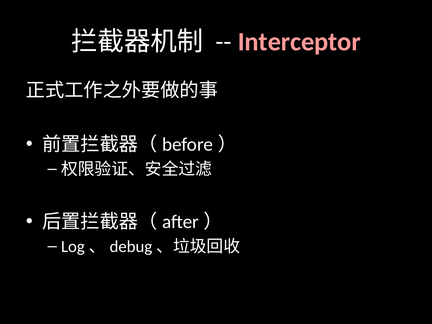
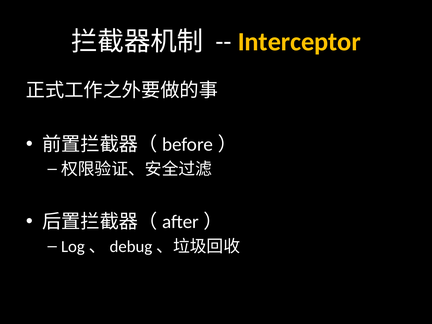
Interceptor colour: pink -> yellow (299, 42)
